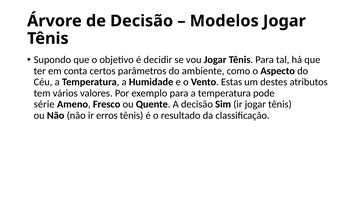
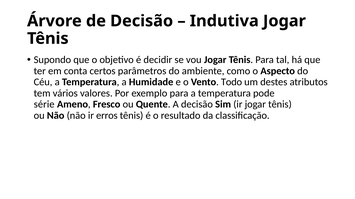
Modelos: Modelos -> Indutiva (224, 21)
Estas: Estas -> Todo (232, 82)
